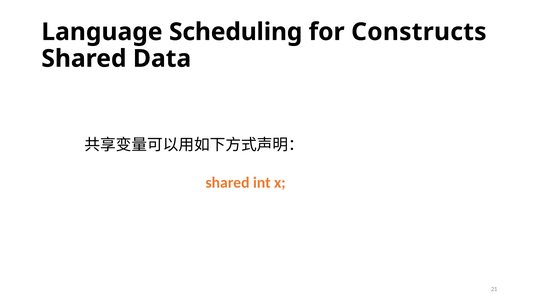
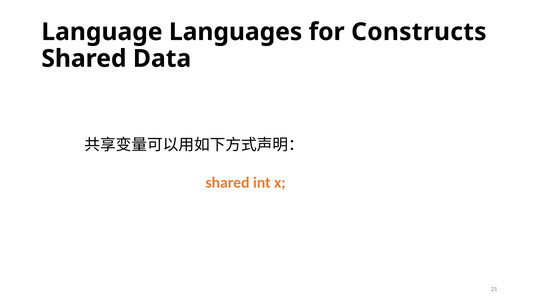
Scheduling: Scheduling -> Languages (236, 32)
